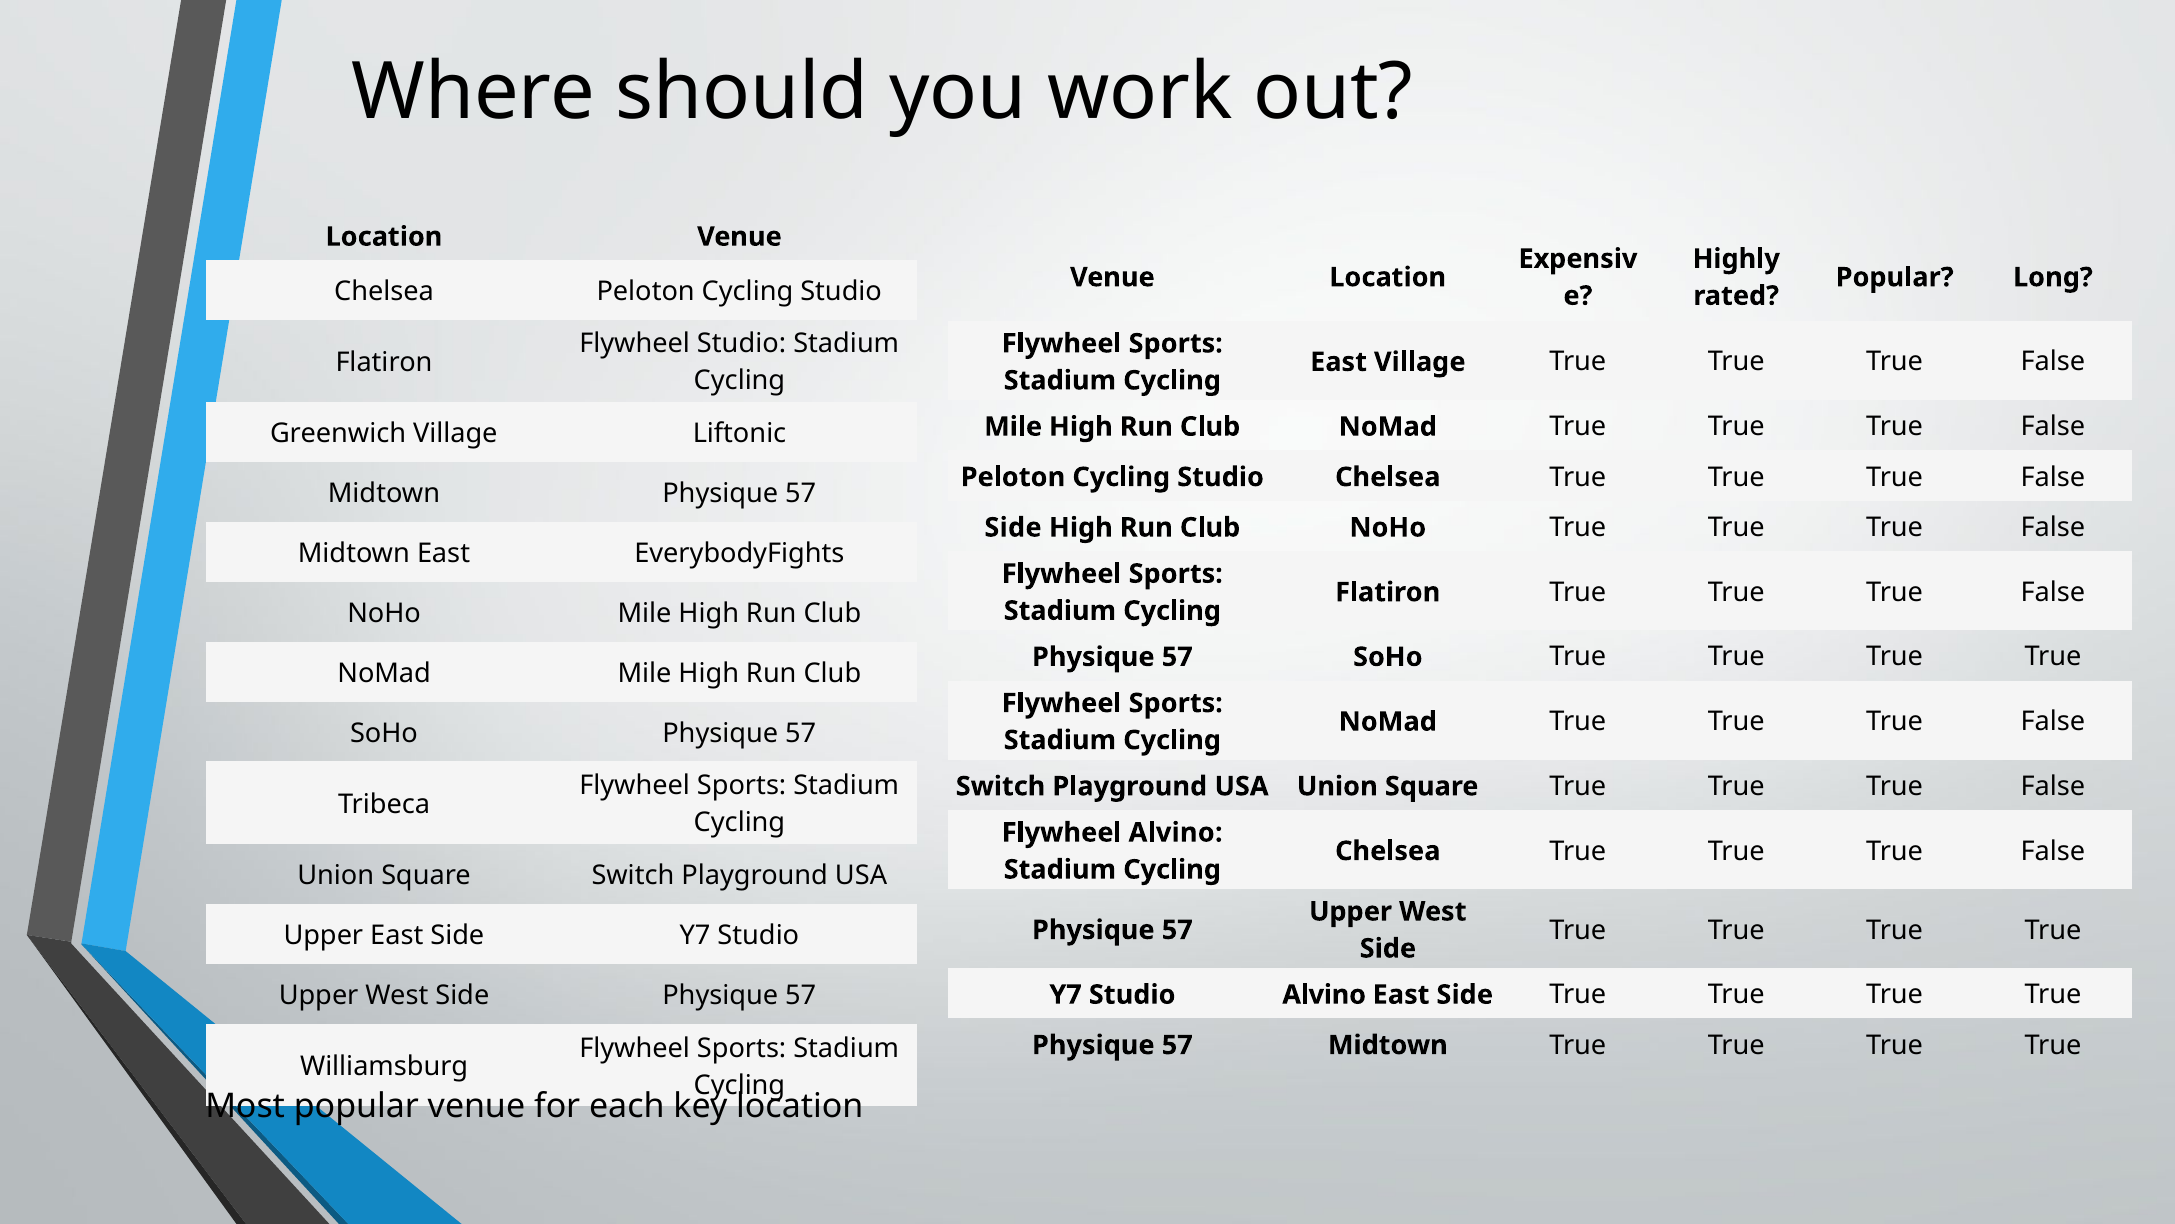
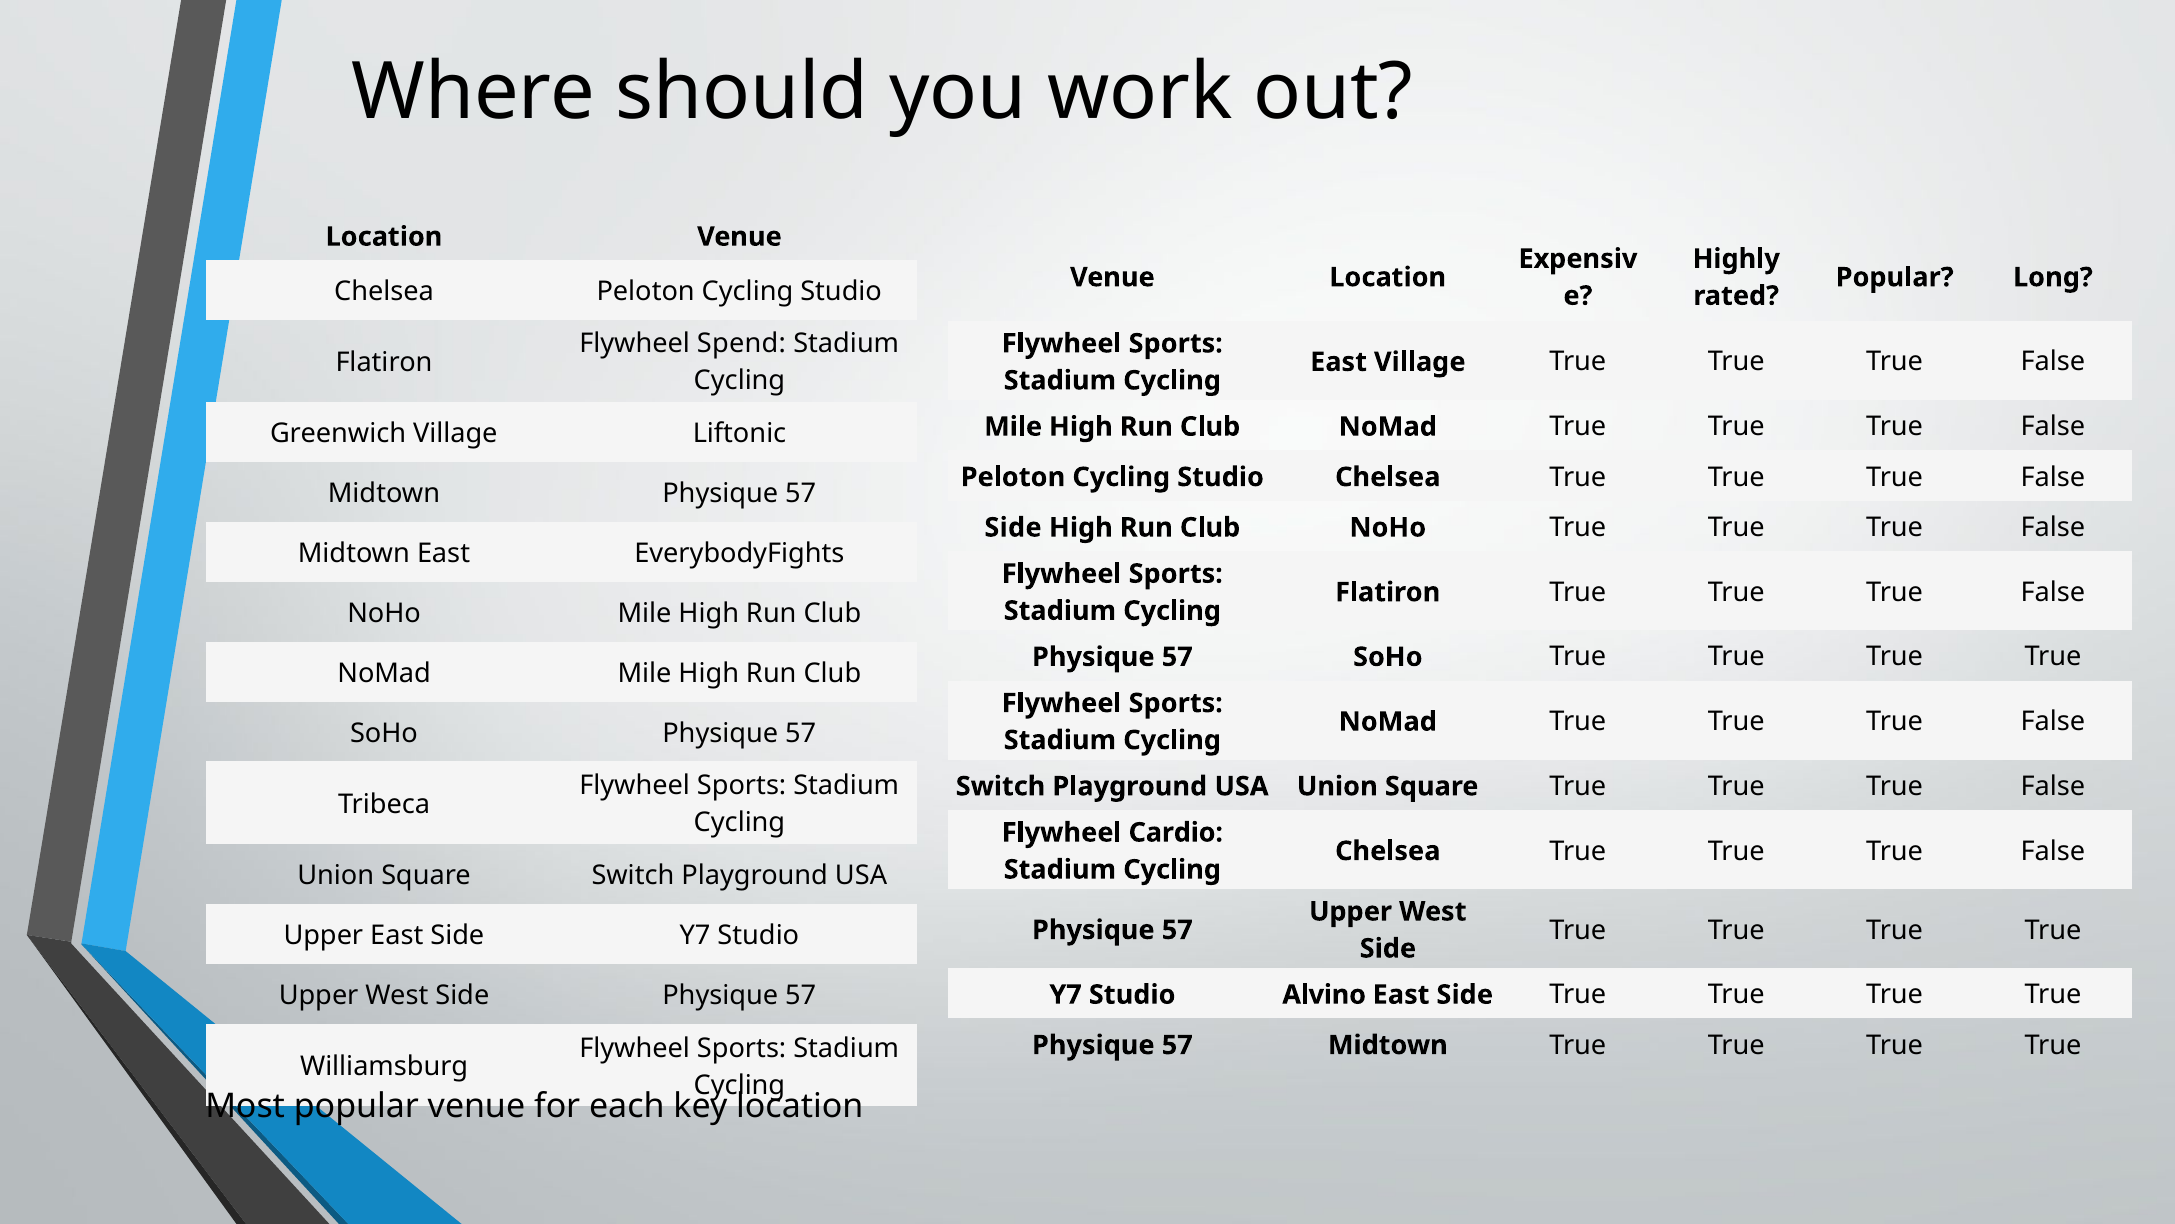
Flywheel Studio: Studio -> Spend (741, 344)
Flywheel Alvino: Alvino -> Cardio (1176, 832)
